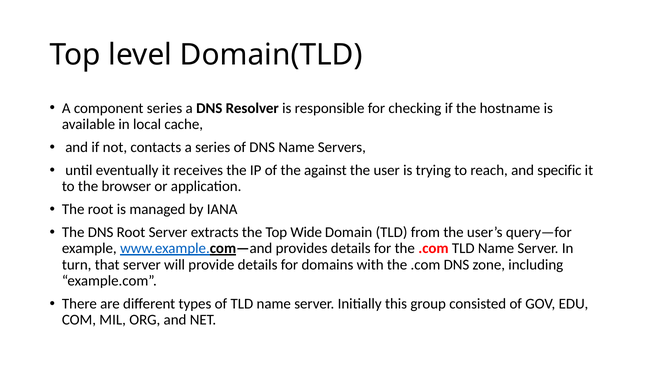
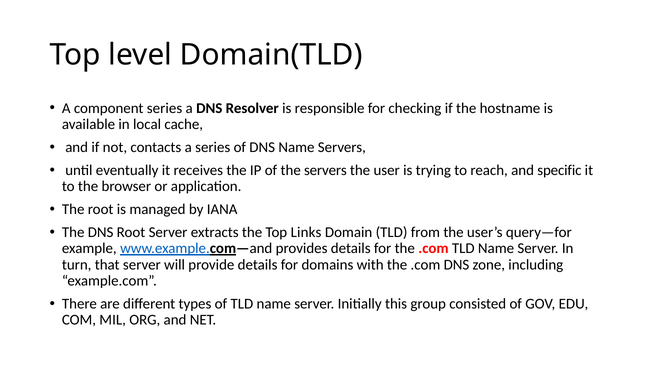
the against: against -> servers (325, 170)
Wide: Wide -> Links (306, 232)
